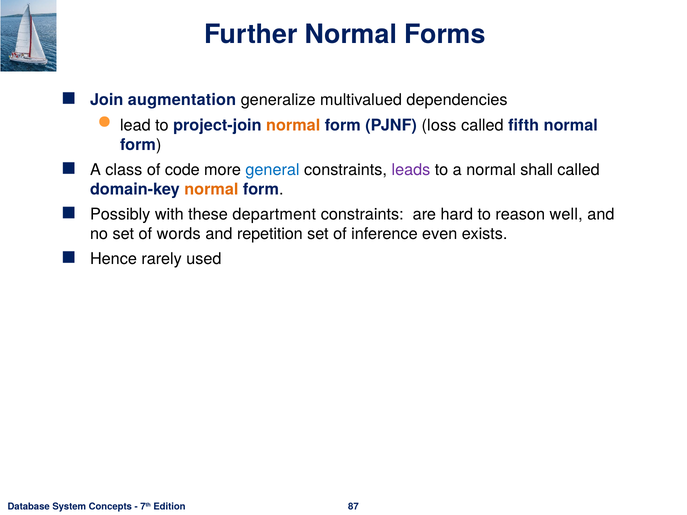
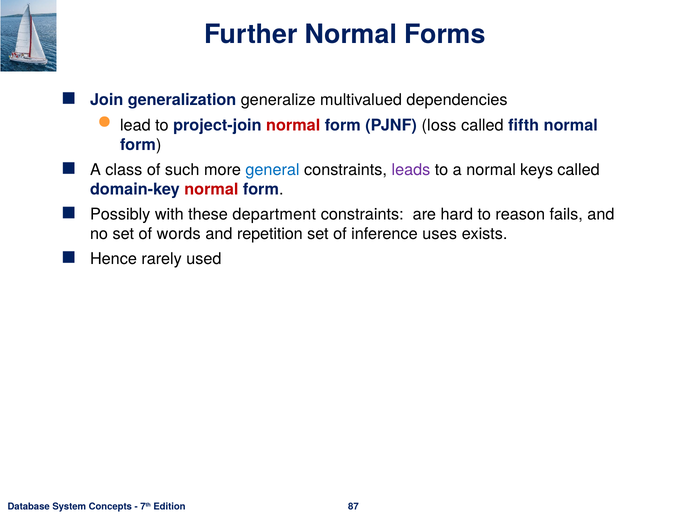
augmentation: augmentation -> generalization (182, 100)
normal colour: orange -> red (293, 125)
code: code -> such (182, 170)
shall: shall -> keys (537, 170)
normal colour: orange -> red (211, 189)
well: well -> fails (566, 215)
even: even -> uses (440, 234)
